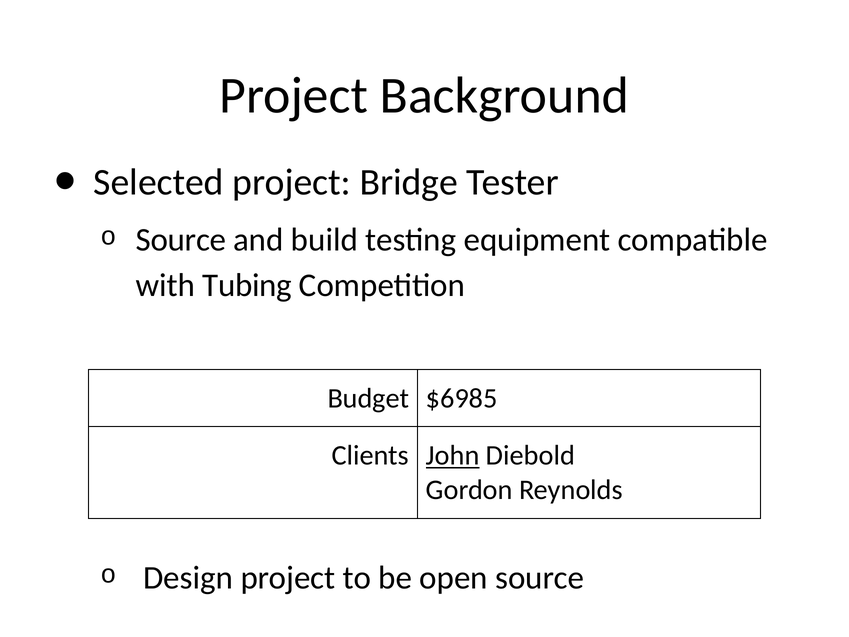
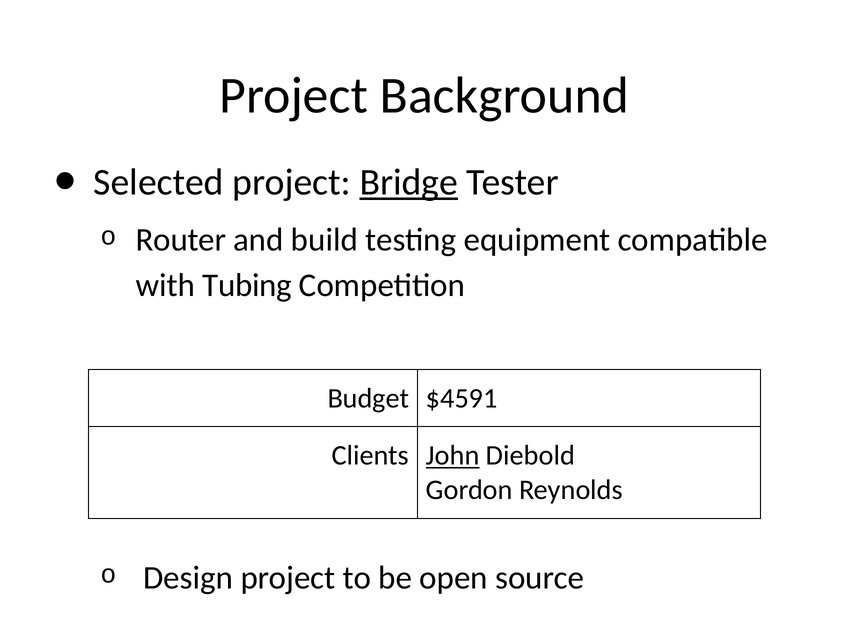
Bridge underline: none -> present (409, 182)
Source: Source -> Router (181, 240)
$6985: $6985 -> $4591 (462, 398)
